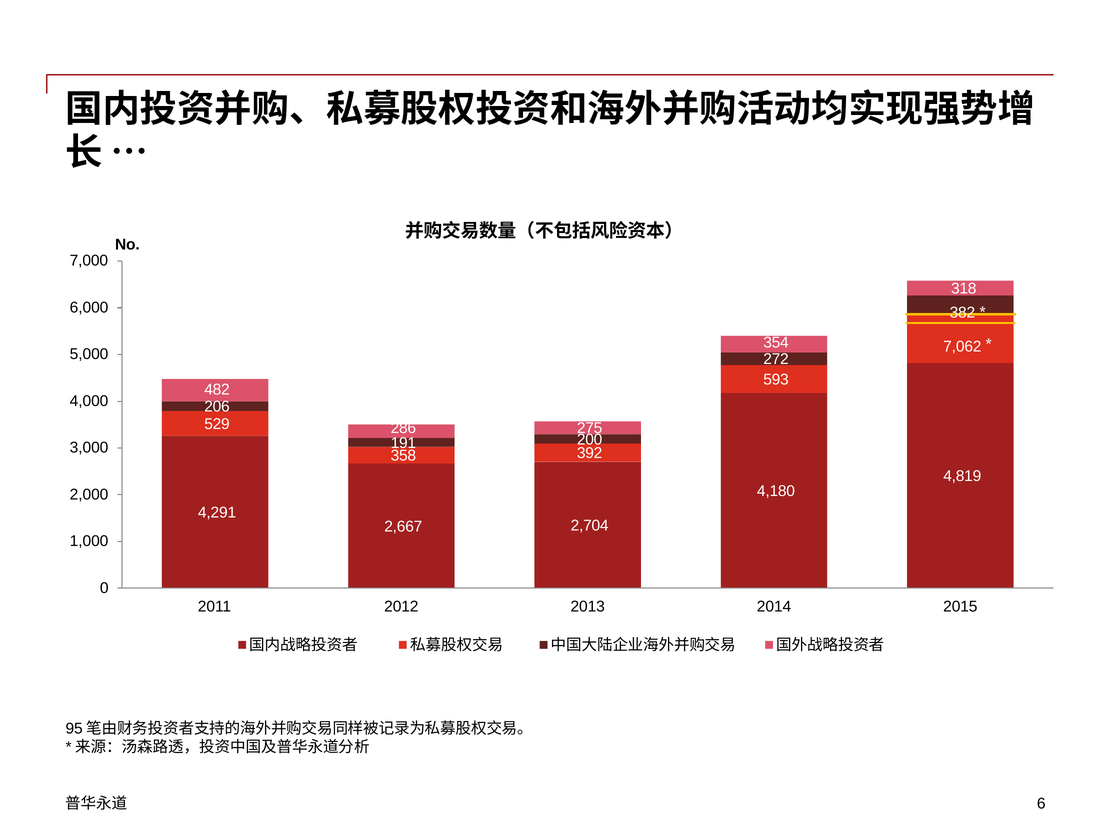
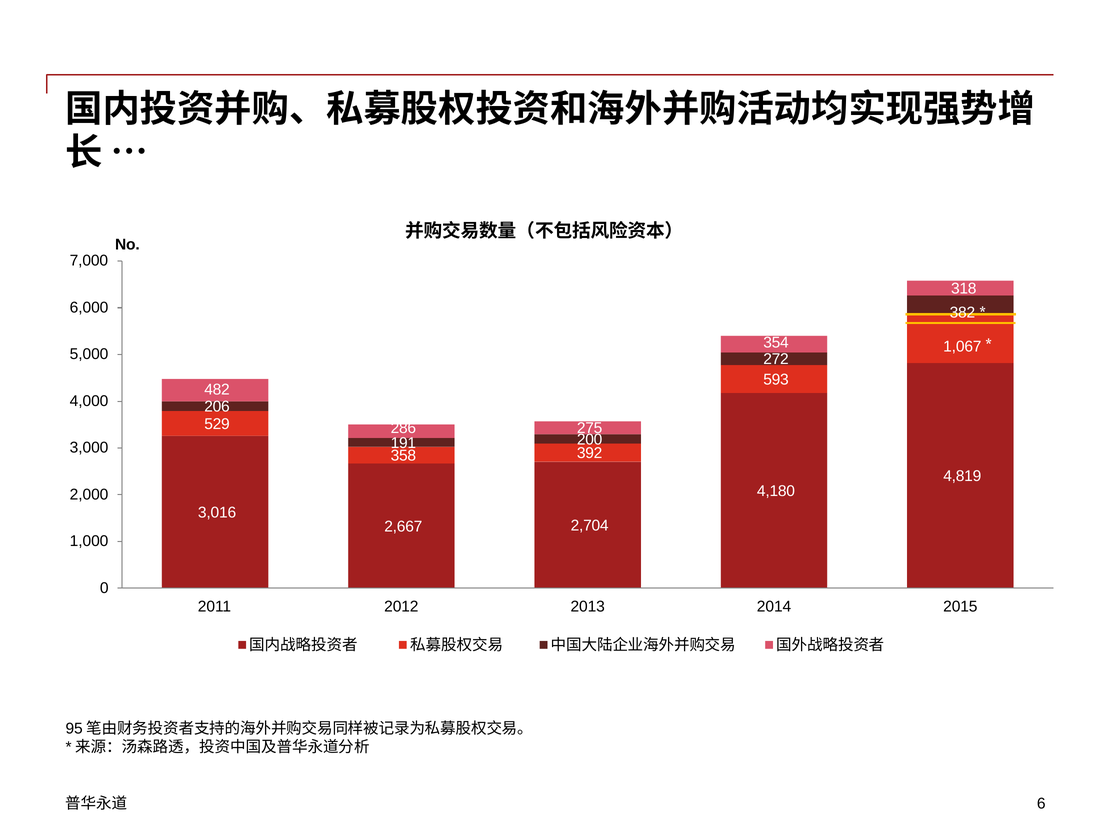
7,062: 7,062 -> 1,067 (962, 346)
4,291: 4,291 -> 3,016 (217, 512)
